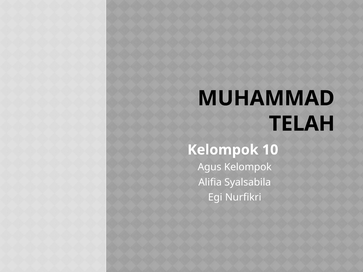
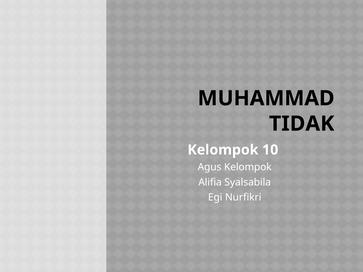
TELAH: TELAH -> TIDAK (302, 124)
